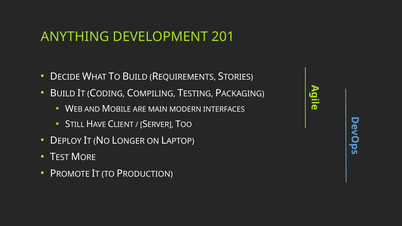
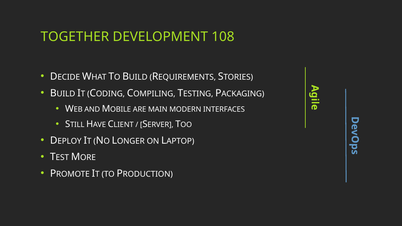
ANYTHING: ANYTHING -> TOGETHER (75, 37)
201: 201 -> 108 (223, 37)
